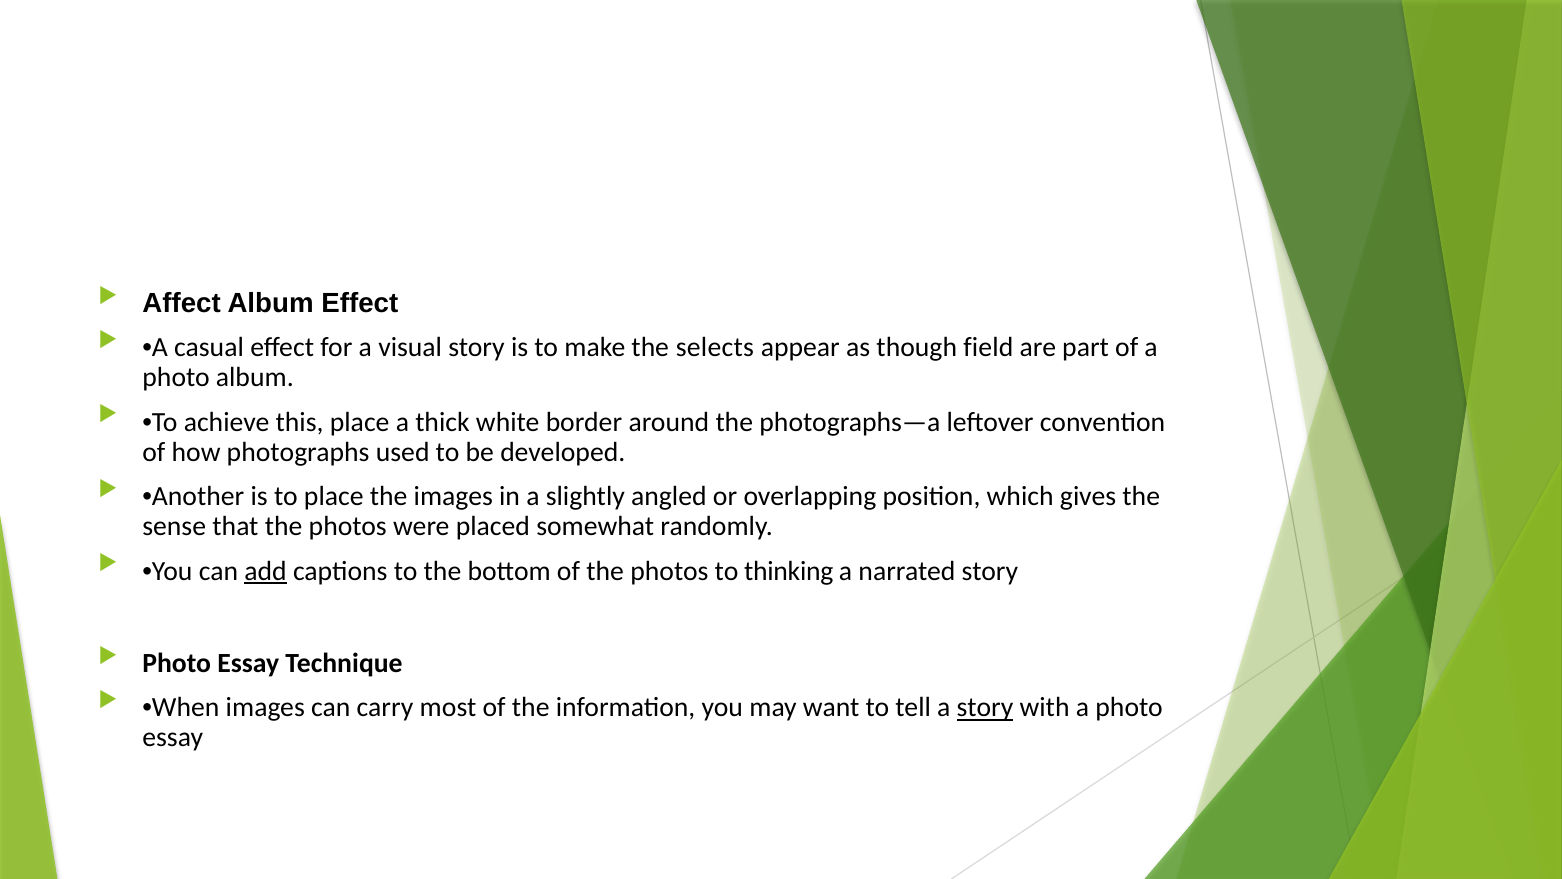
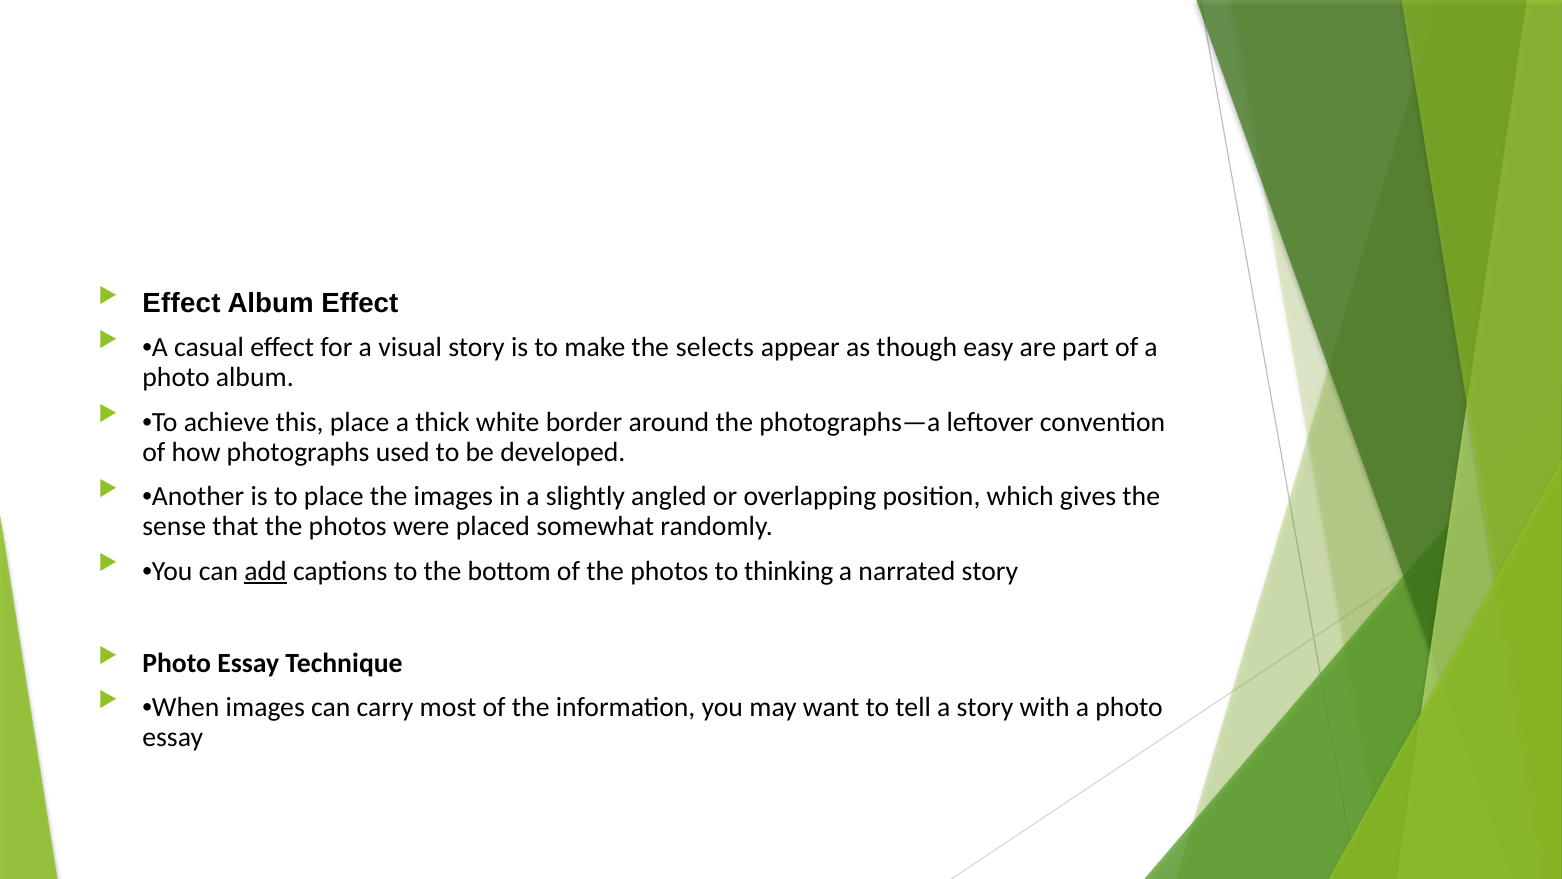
Affect: Affect -> Effect (181, 303)
field: field -> easy (988, 347)
story underline: present -> none (985, 707)
